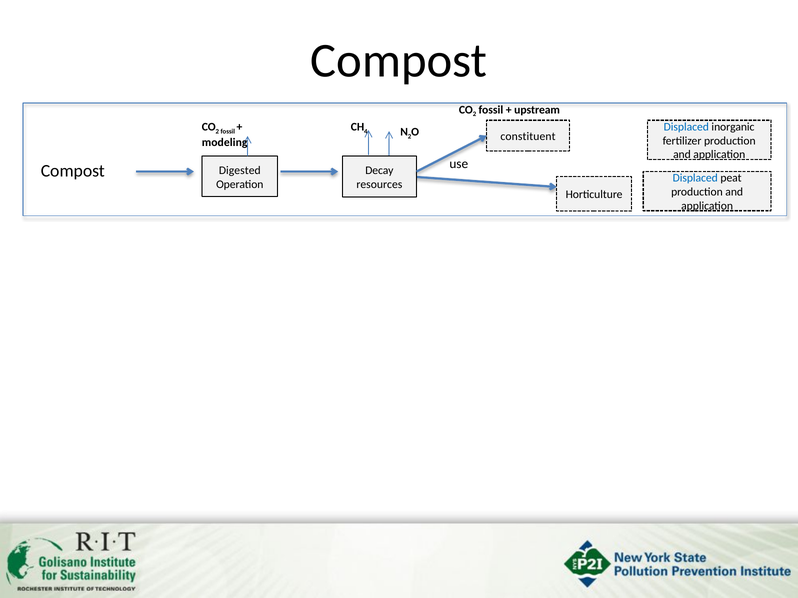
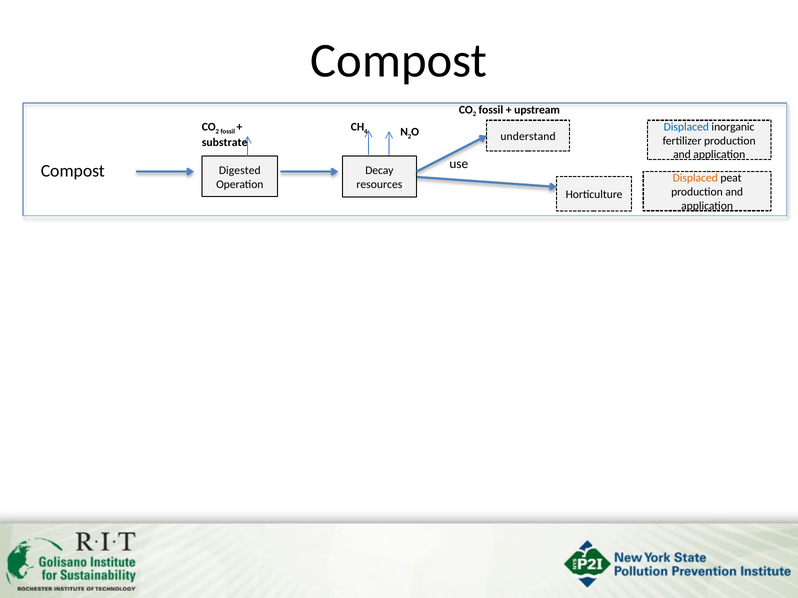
constituent: constituent -> understand (528, 137)
modeling: modeling -> substrate (225, 143)
Displaced colour: blue -> orange (695, 178)
